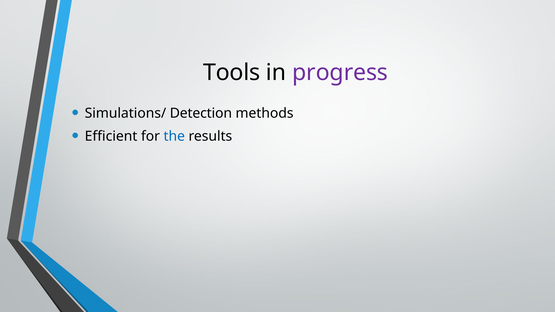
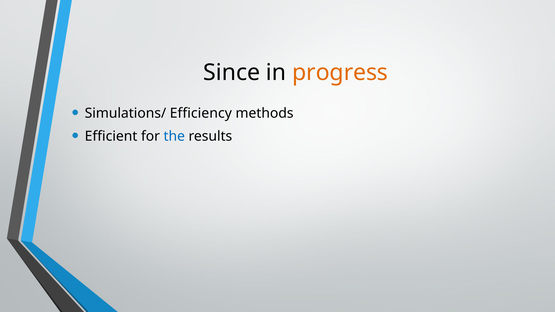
Tools: Tools -> Since (232, 73)
progress colour: purple -> orange (340, 73)
Detection: Detection -> Efficiency (201, 113)
